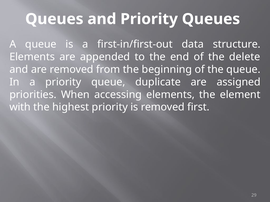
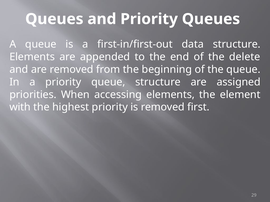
queue duplicate: duplicate -> structure (158, 82)
